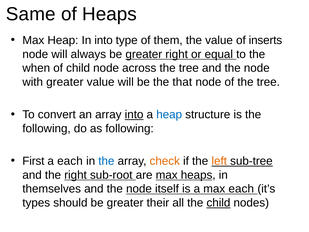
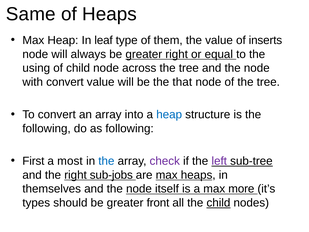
In into: into -> leaf (104, 40)
when: when -> using (36, 68)
with greater: greater -> convert (65, 82)
into underline: present -> none (134, 114)
a each: each -> most (70, 161)
check colour: orange -> purple (165, 161)
left colour: orange -> purple (219, 161)
sub-root: sub-root -> sub-jobs (111, 175)
max each: each -> more (241, 189)
their: their -> front (158, 203)
